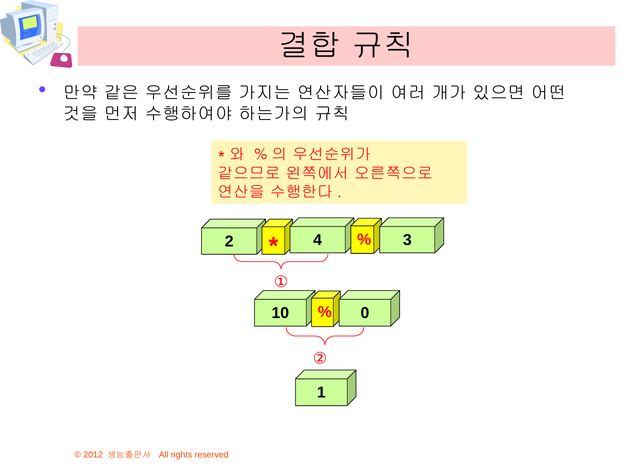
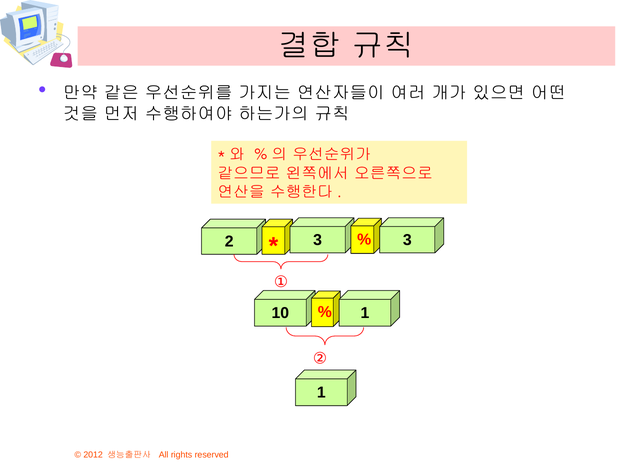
4: 4 -> 3 (318, 240)
0: 0 -> 1 (365, 313)
